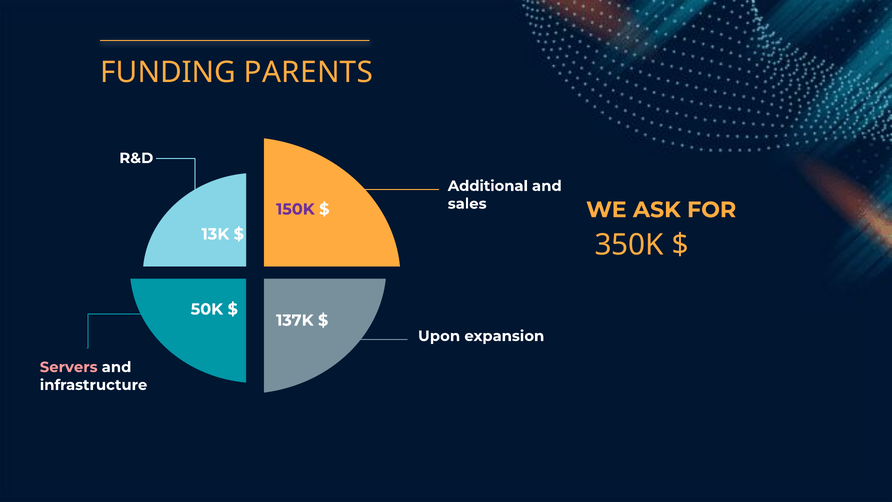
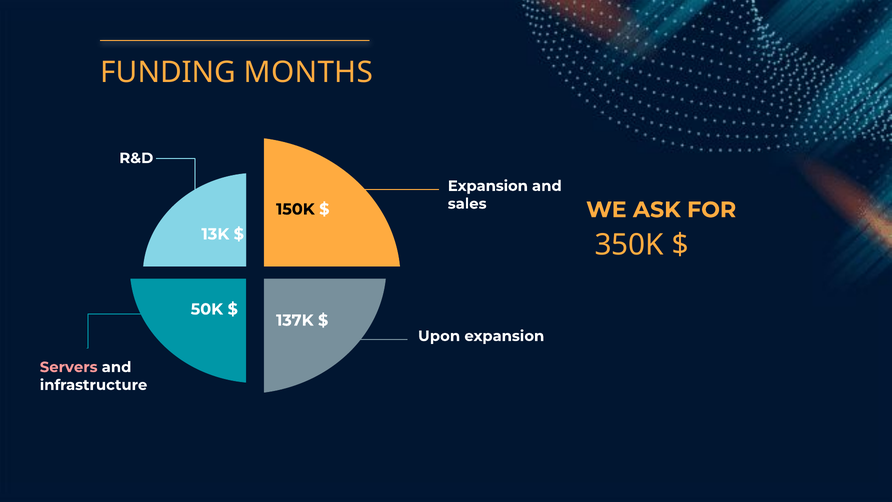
PARENTS: PARENTS -> MONTHS (308, 72)
Additional: Additional -> Expansion (488, 186)
150K colour: purple -> black (295, 209)
